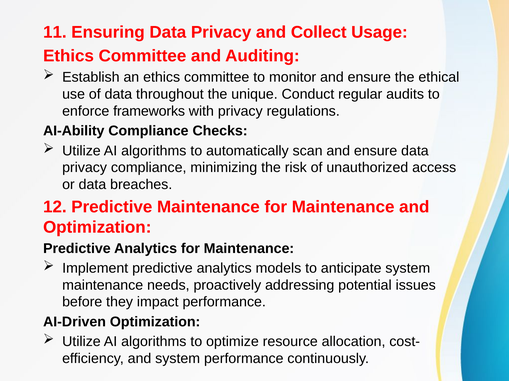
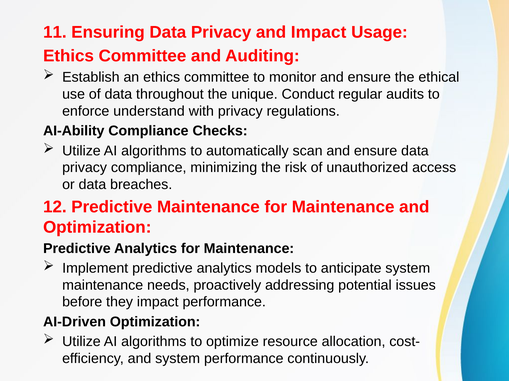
and Collect: Collect -> Impact (319, 32)
frameworks: frameworks -> understand (149, 111)
